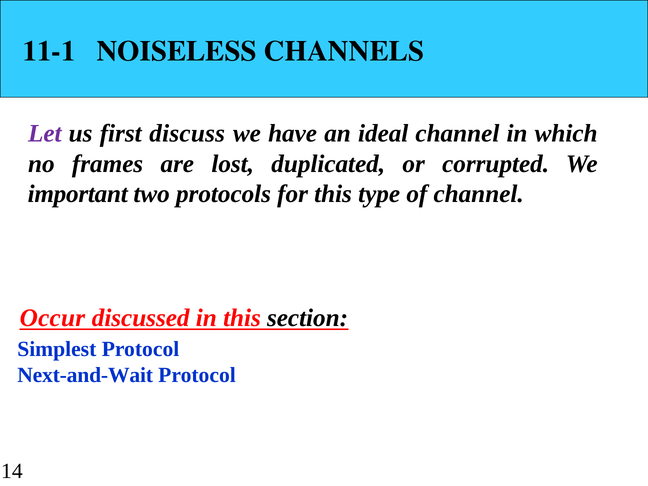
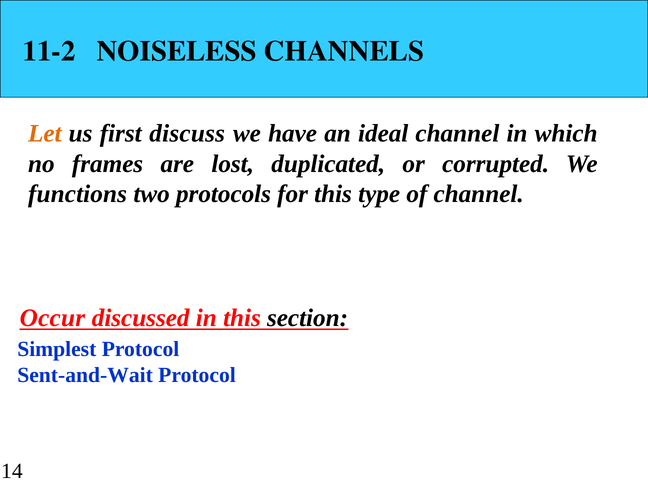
11-1: 11-1 -> 11-2 (49, 51)
Let colour: purple -> orange (45, 134)
important: important -> functions (78, 194)
Next-and-Wait: Next-and-Wait -> Sent-and-Wait (85, 375)
